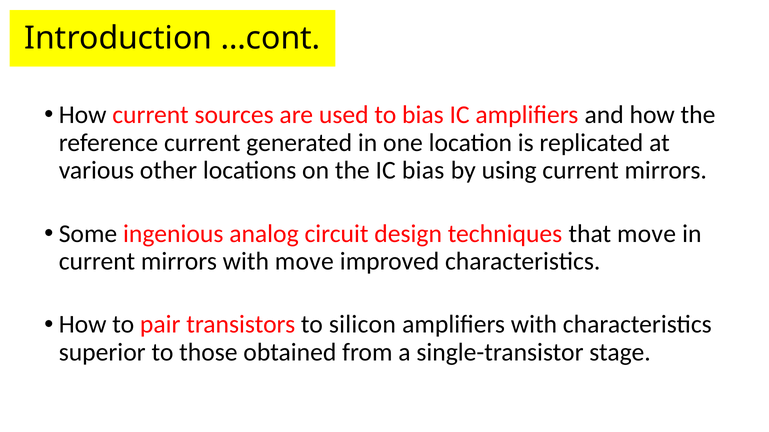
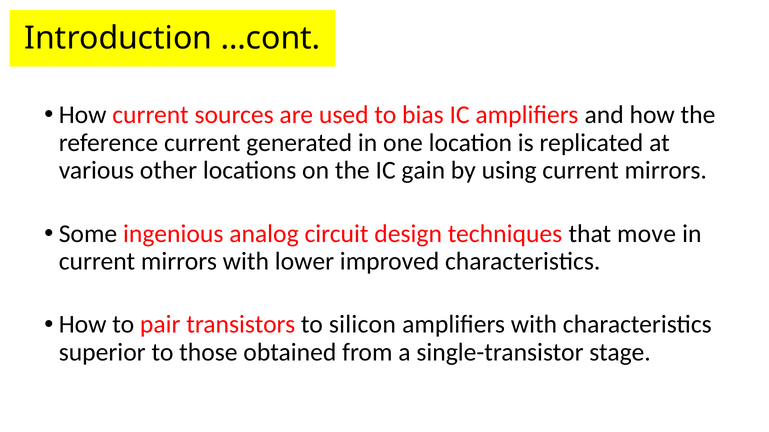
IC bias: bias -> gain (423, 171)
with move: move -> lower (304, 262)
